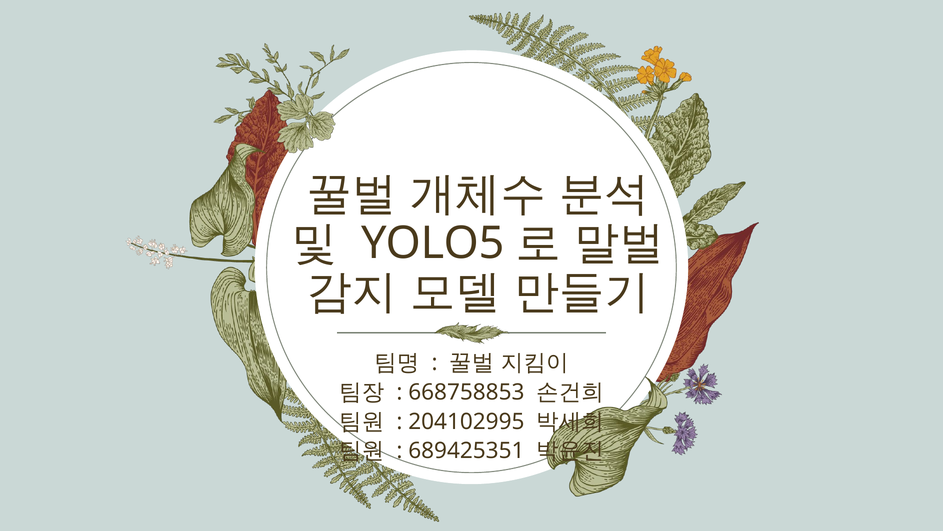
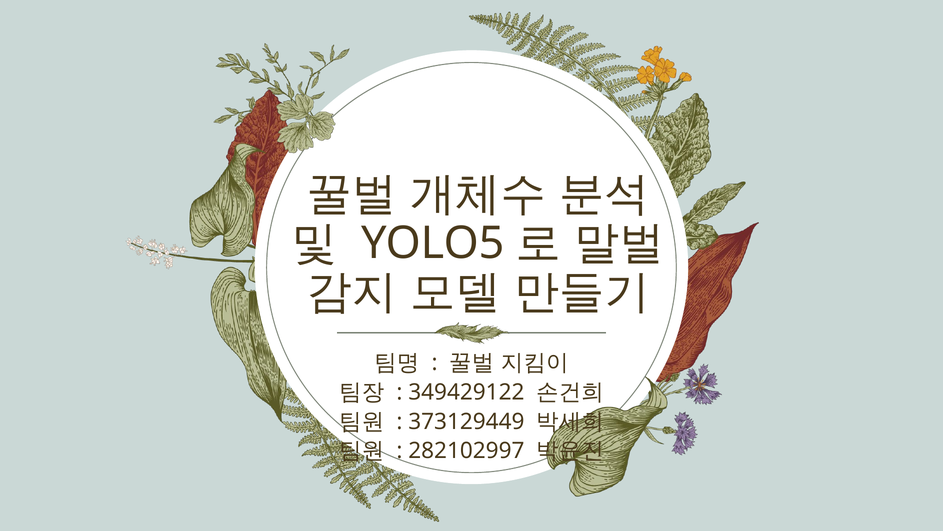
668758853: 668758853 -> 349429122 (466, 392)
204102995: 204102995 -> 373129449 (466, 421)
689425351: 689425351 -> 282102997 (466, 450)
